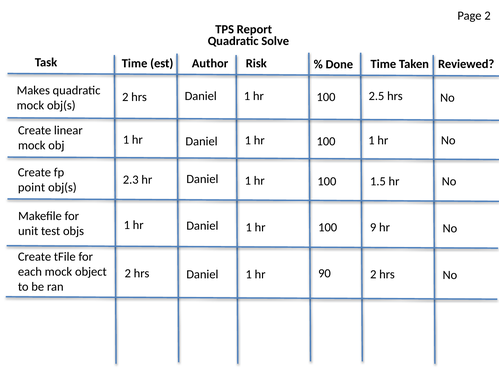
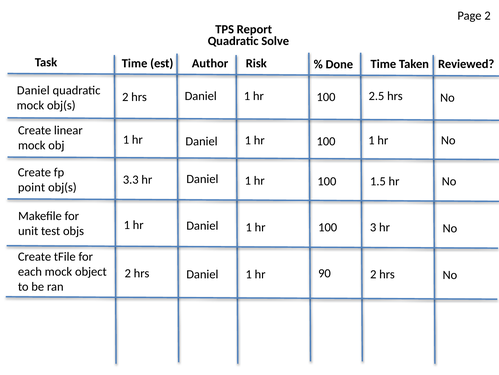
Makes: Makes -> Daniel (33, 90)
2.3: 2.3 -> 3.3 (131, 179)
9: 9 -> 3 (373, 227)
